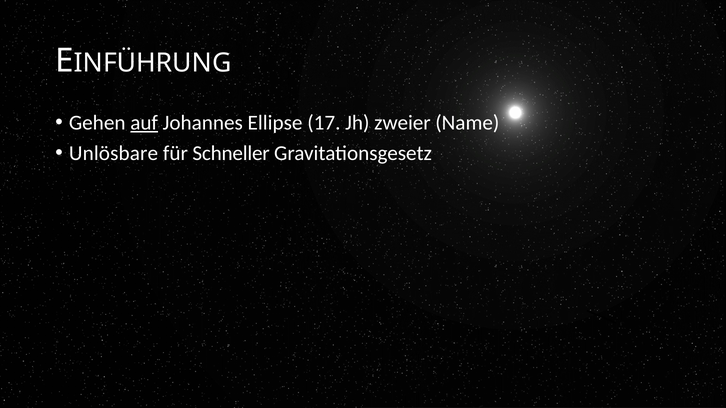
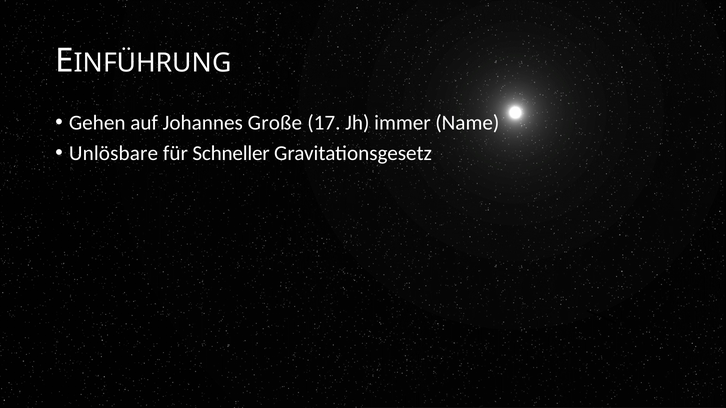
auf underline: present -> none (144, 123)
Ellipse: Ellipse -> Große (275, 123)
zweier: zweier -> immer (402, 123)
